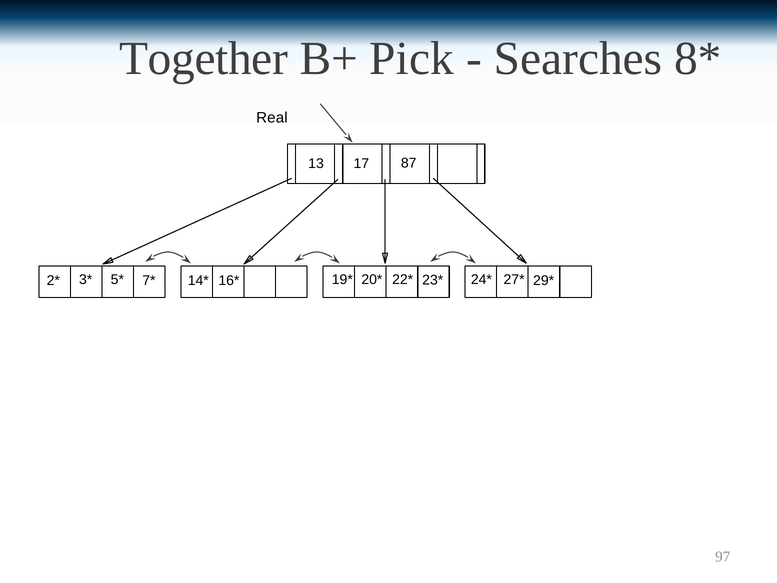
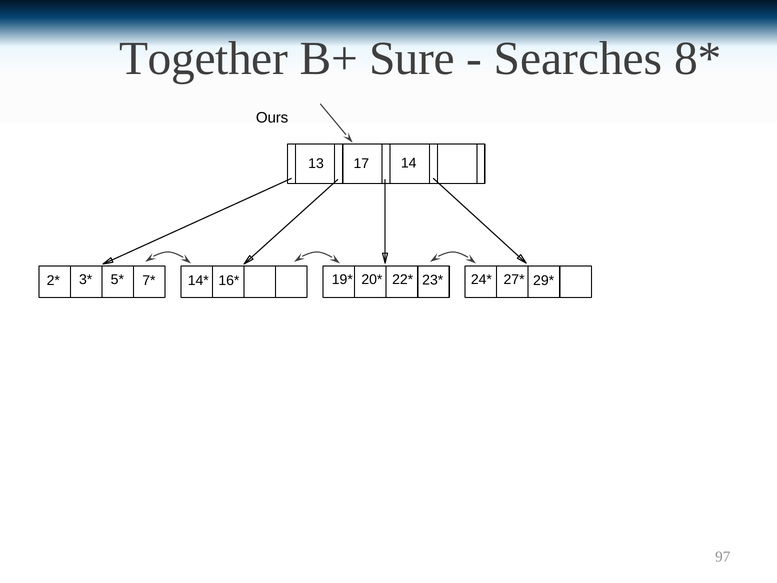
Pick: Pick -> Sure (412, 58)
Real: Real -> Ours (272, 118)
87: 87 -> 14 (409, 163)
